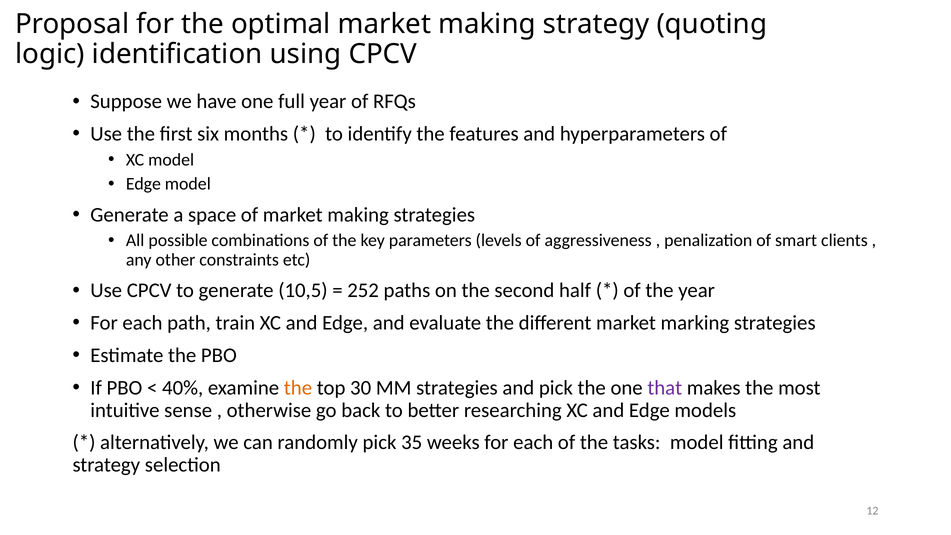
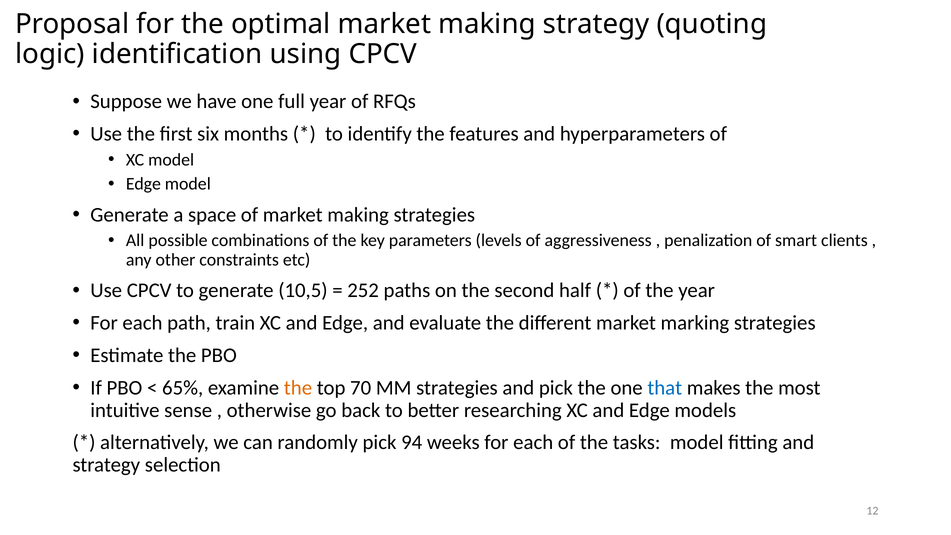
40%: 40% -> 65% (183, 388)
30: 30 -> 70 (361, 388)
that colour: purple -> blue (665, 388)
35: 35 -> 94 (412, 442)
